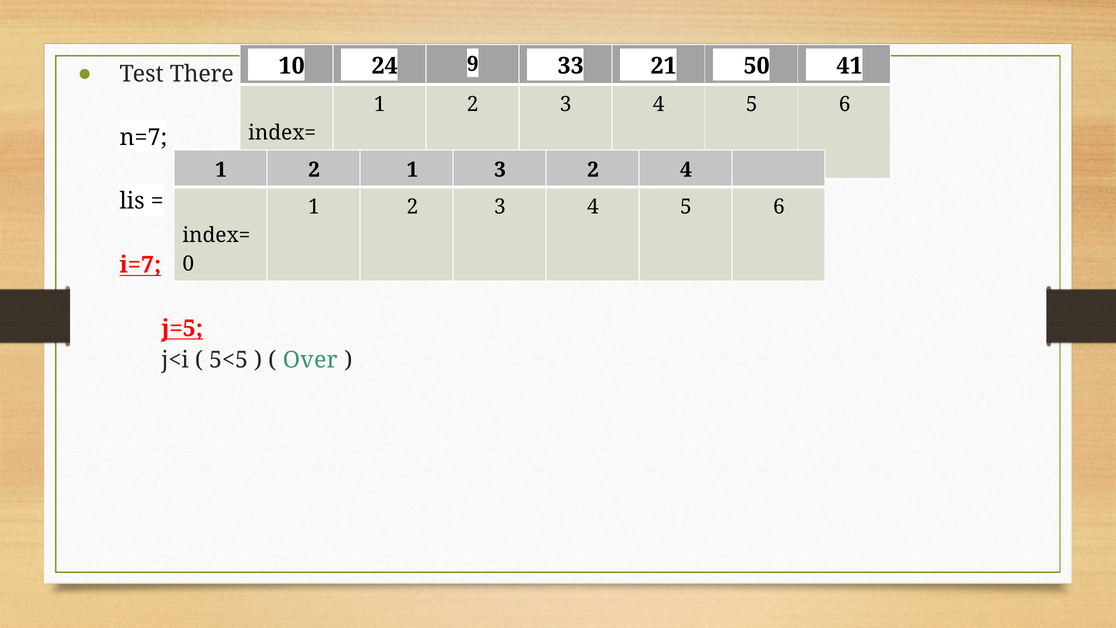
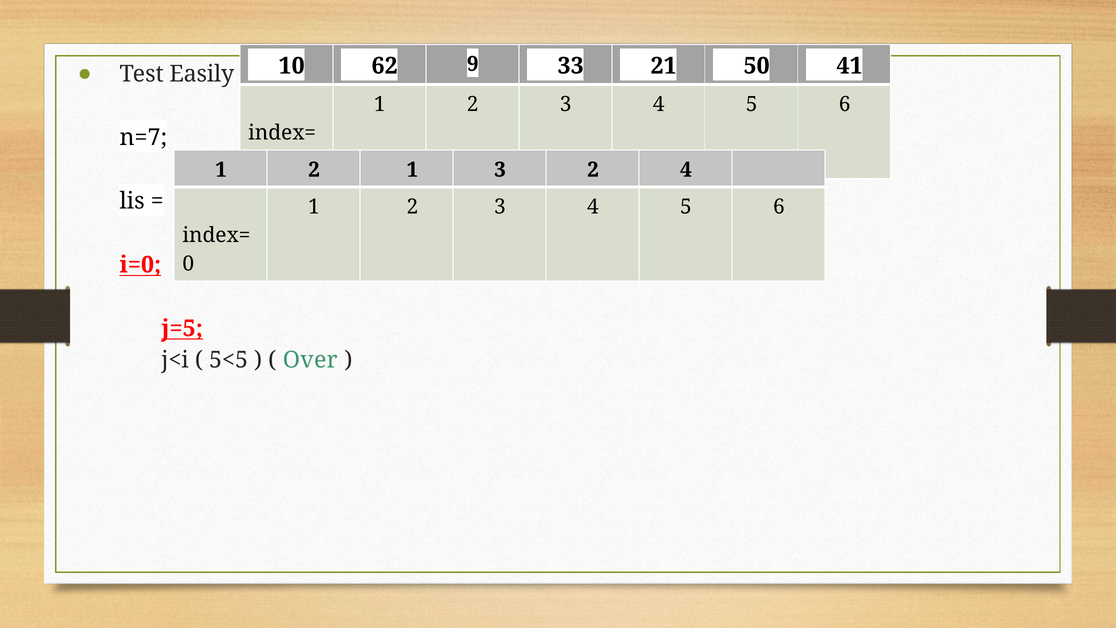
24: 24 -> 62 (385, 66)
There: There -> Easily (202, 74)
i=7: i=7 -> i=0 (140, 265)
